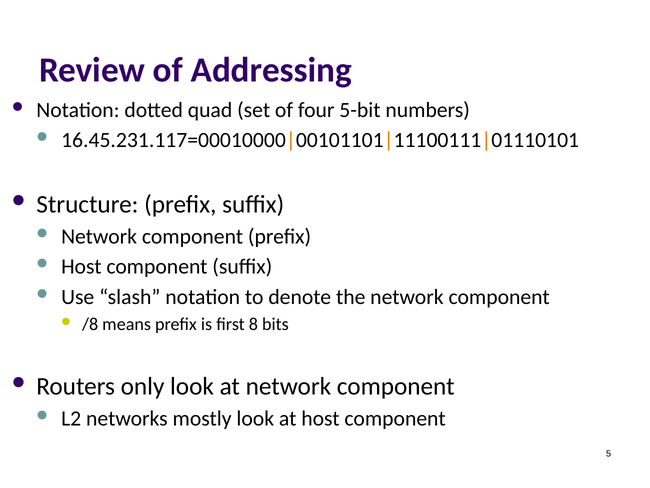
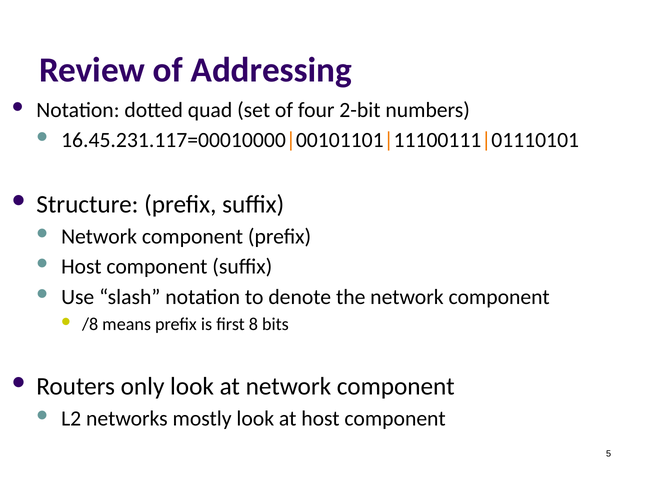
5-bit: 5-bit -> 2-bit (360, 110)
